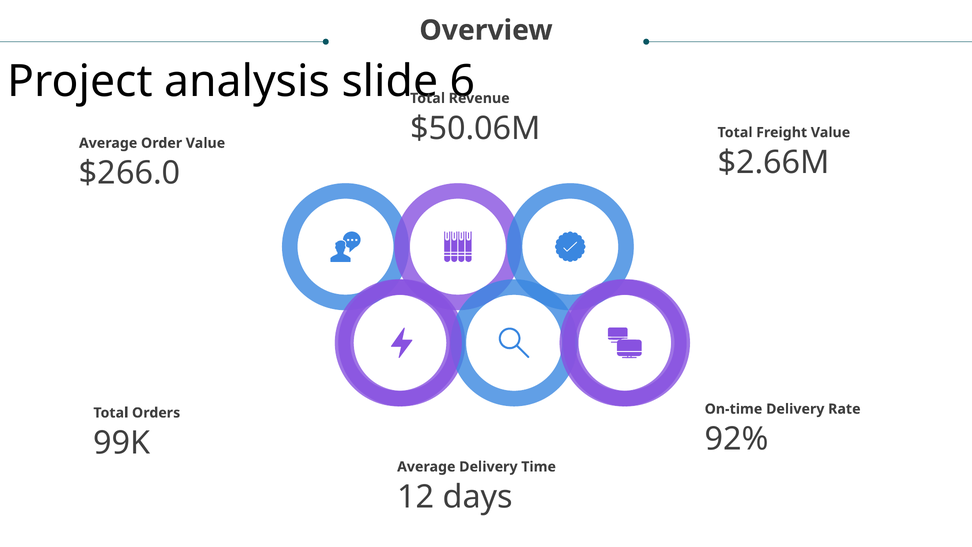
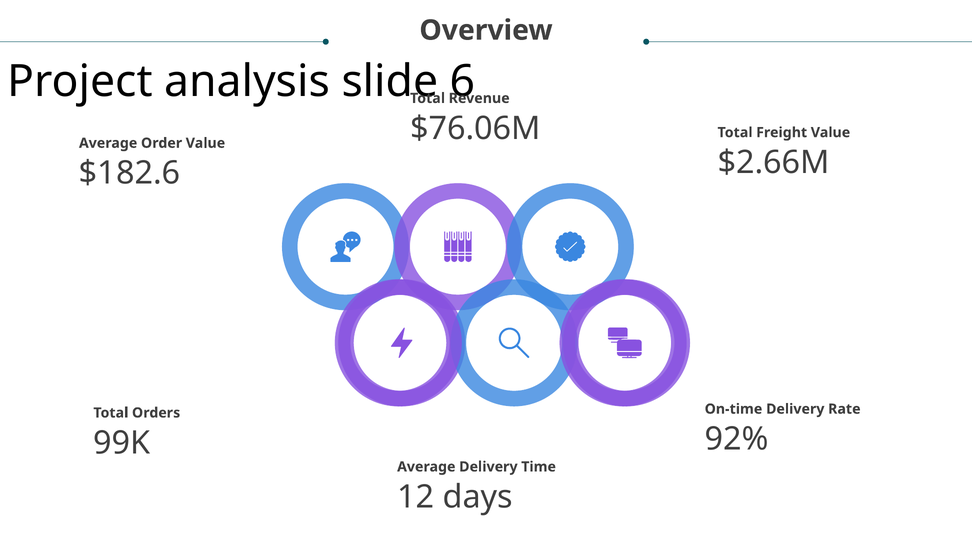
$50.06M: $50.06M -> $76.06M (475, 128)
$266.0: $266.0 -> $182.6 (130, 173)
